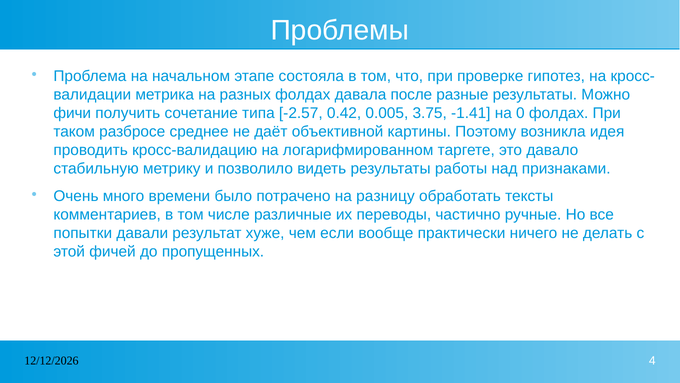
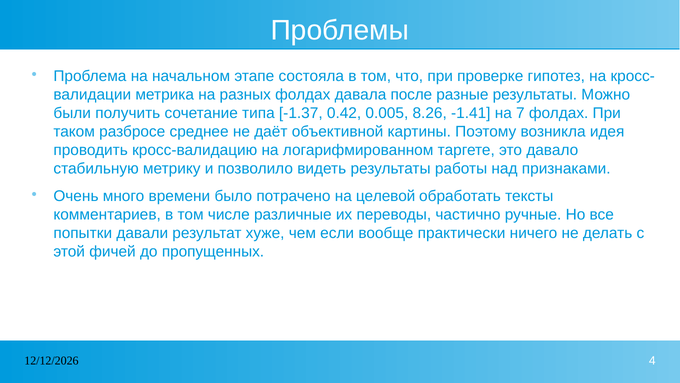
фичи: фичи -> были (72, 113)
-2.57: -2.57 -> -1.37 (301, 113)
3.75: 3.75 -> 8.26 (430, 113)
0: 0 -> 7 (520, 113)
разницу: разницу -> целевой (386, 196)
